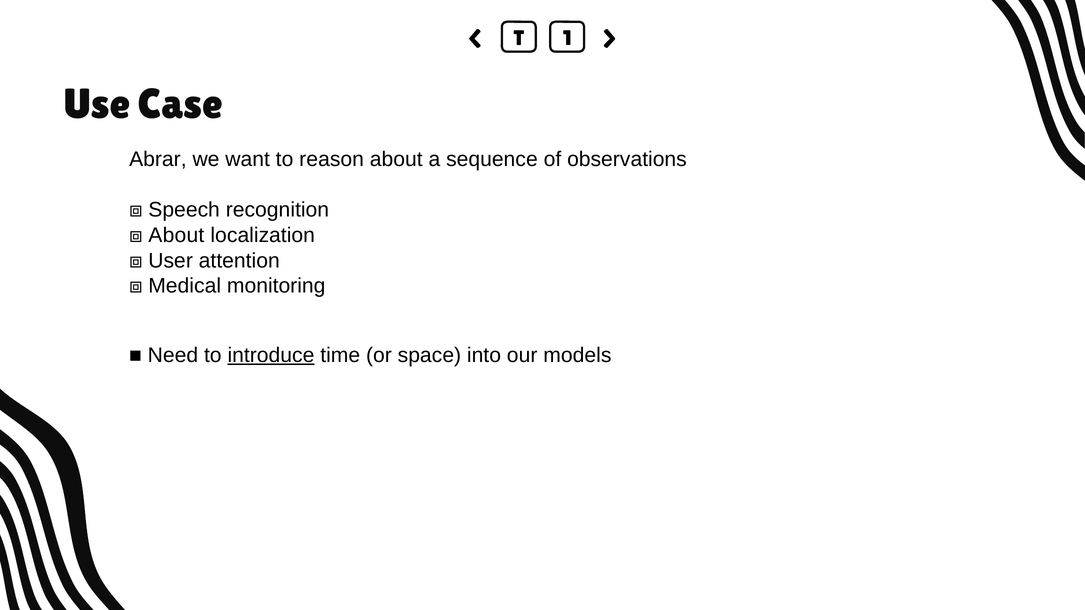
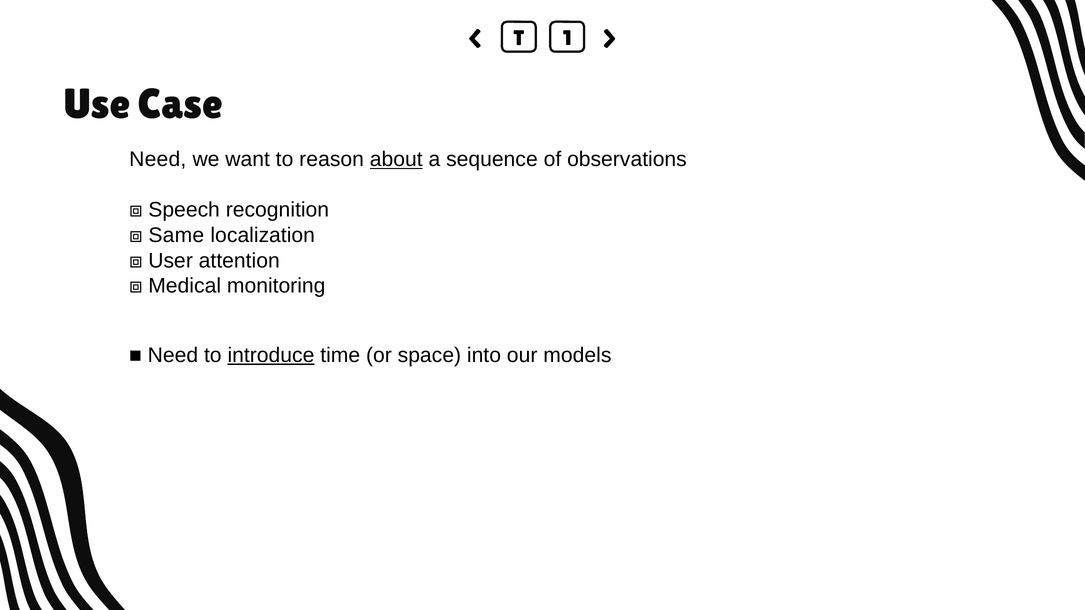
Abrar: Abrar -> Need (158, 159)
about underline: none -> present (396, 159)
About: About -> Same (176, 235)
